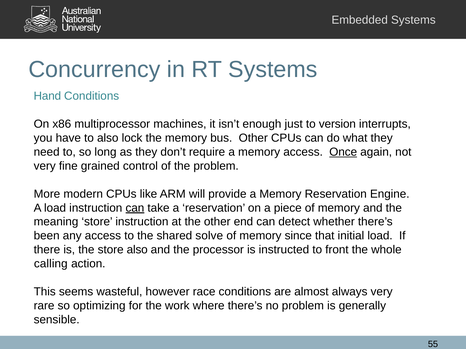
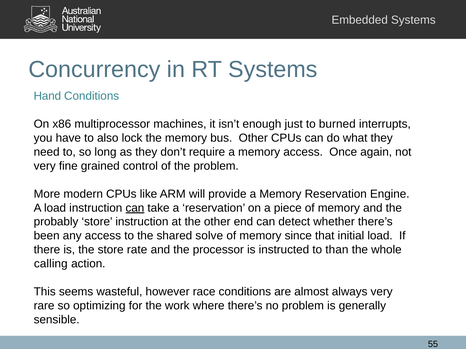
version: version -> burned (337, 124)
Once underline: present -> none (343, 152)
meaning: meaning -> probably (56, 222)
store also: also -> rate (137, 250)
front: front -> than (337, 250)
